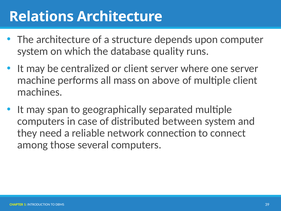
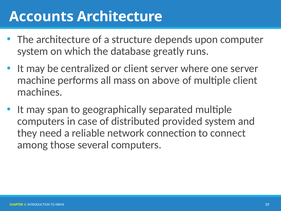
Relations: Relations -> Accounts (41, 17)
quality: quality -> greatly (169, 51)
between: between -> provided (182, 121)
